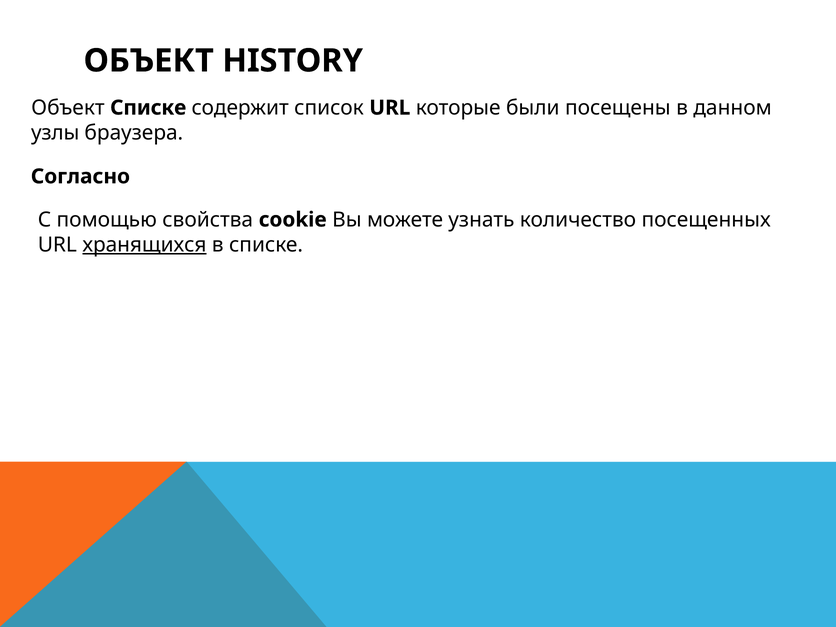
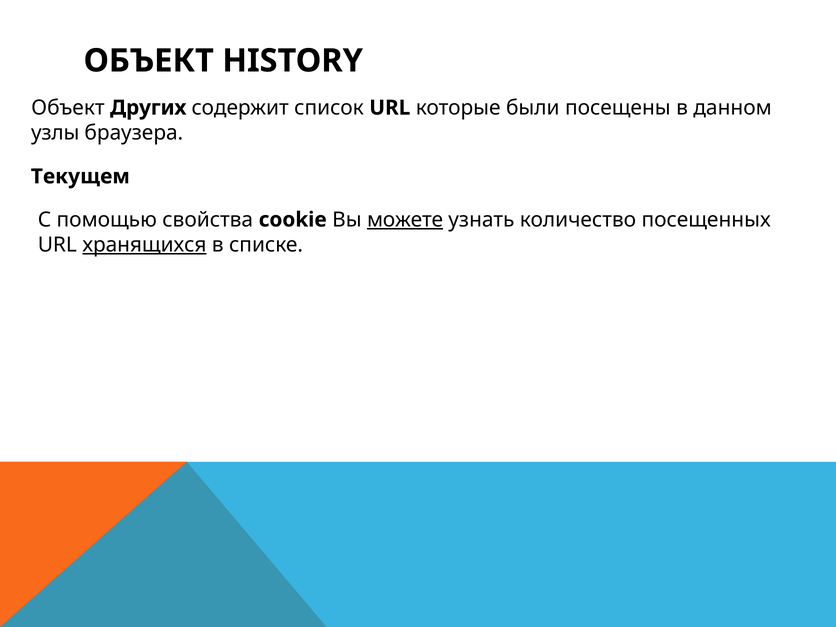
Объект Списке: Списке -> Других (148, 108)
Согласно: Согласно -> Текущем (80, 176)
можете underline: none -> present (405, 220)
